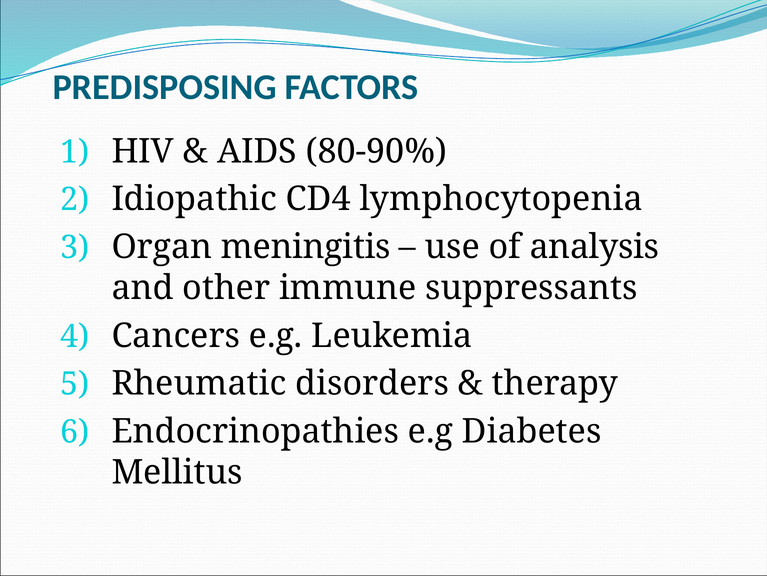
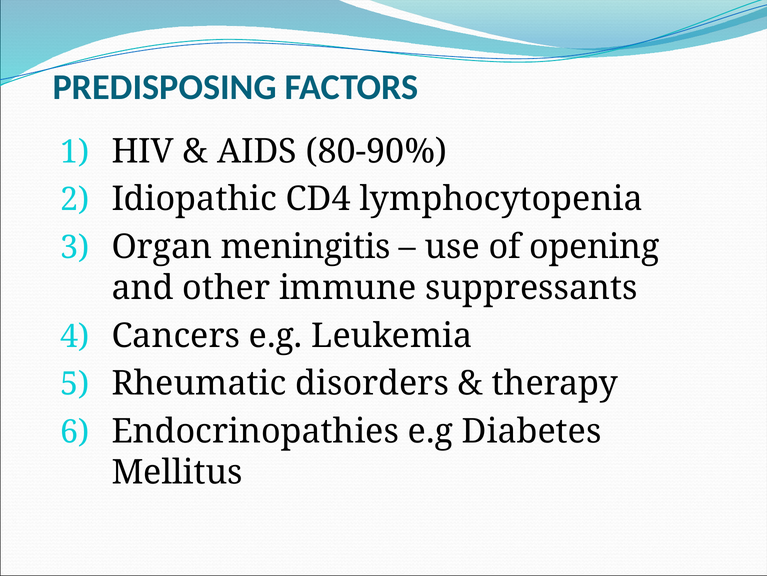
analysis: analysis -> opening (594, 247)
